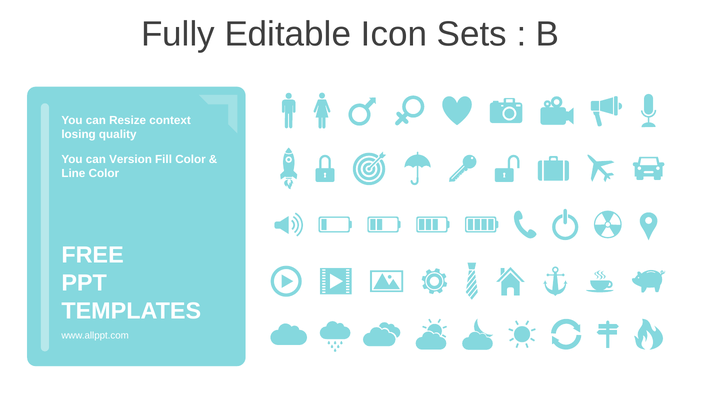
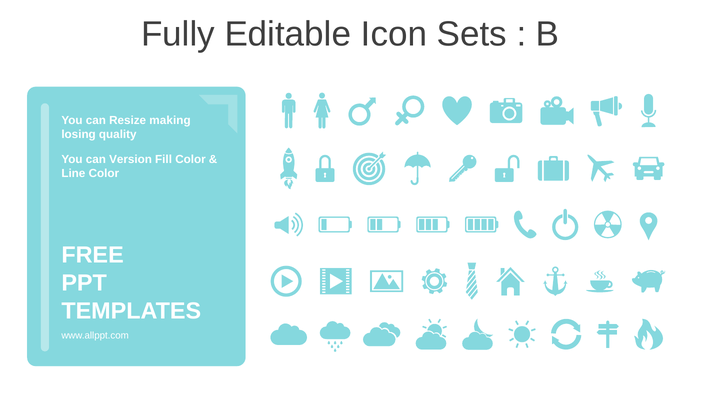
context: context -> making (170, 120)
